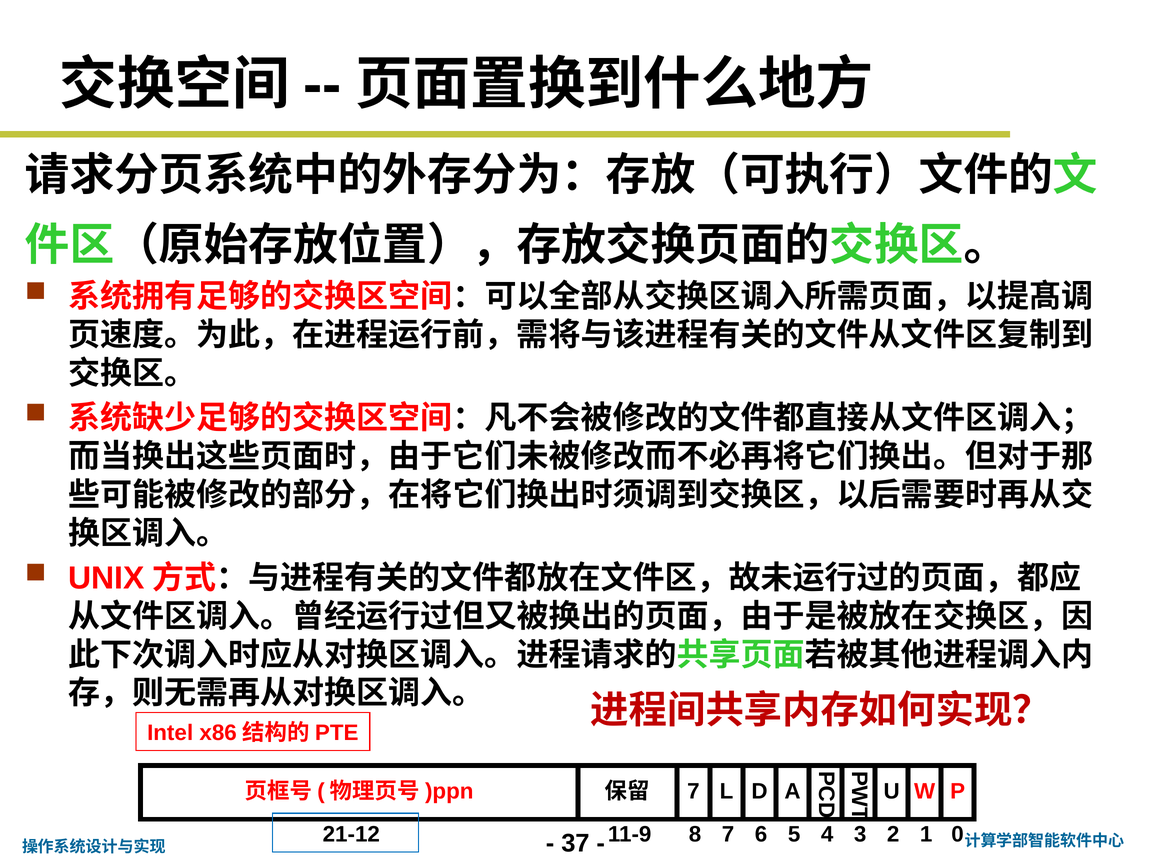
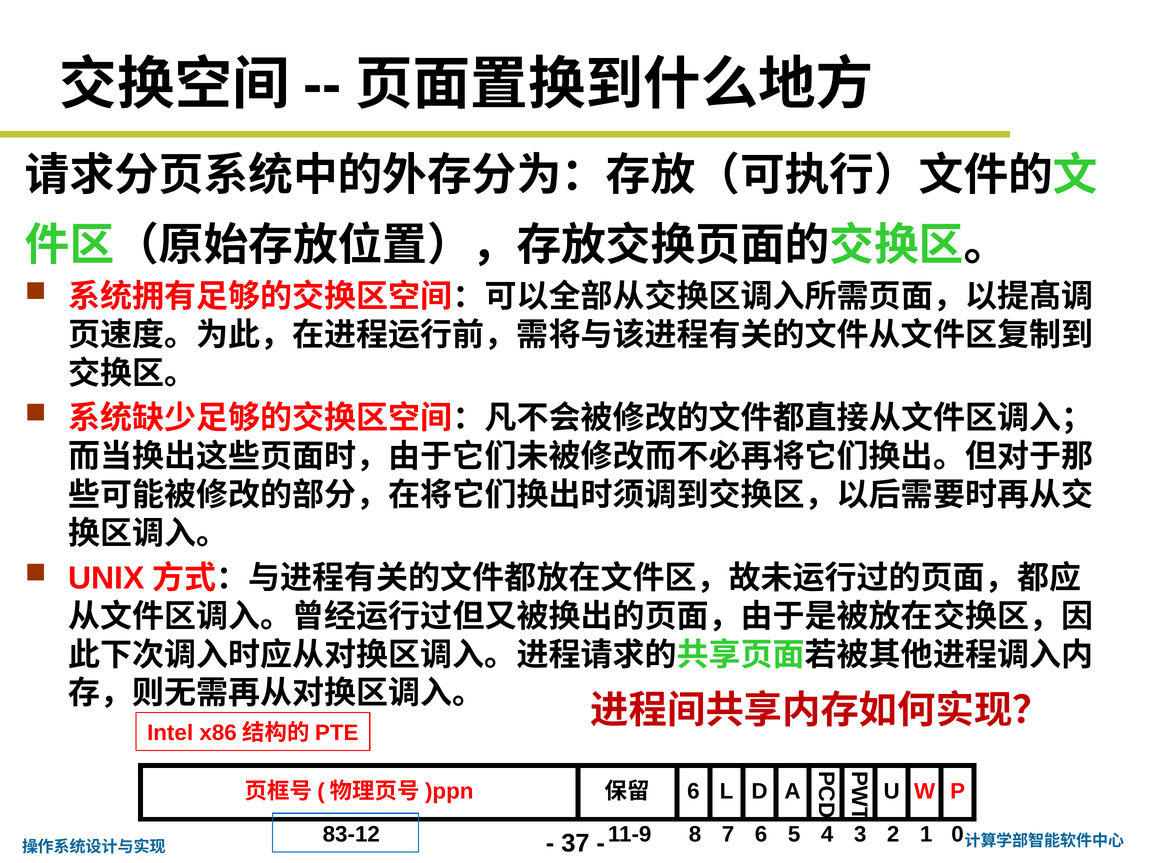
7: 7 -> 6 (693, 792)
21-12: 21-12 -> 83-12 (351, 835)
